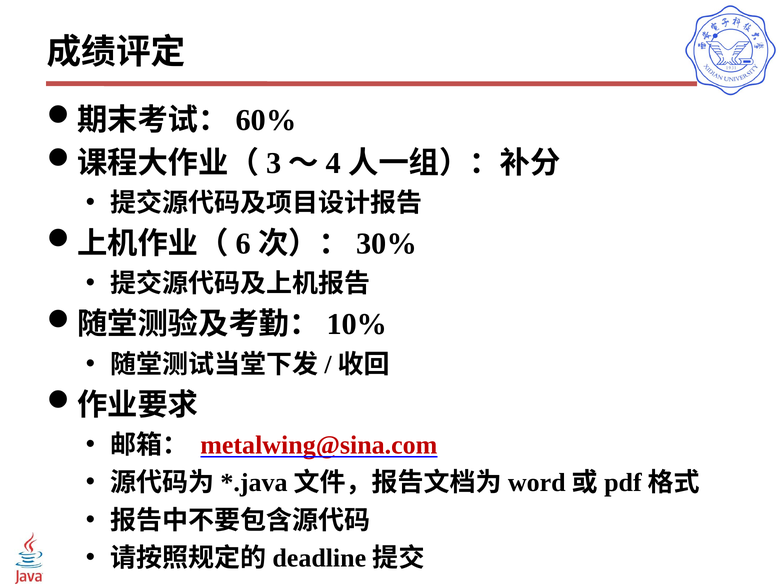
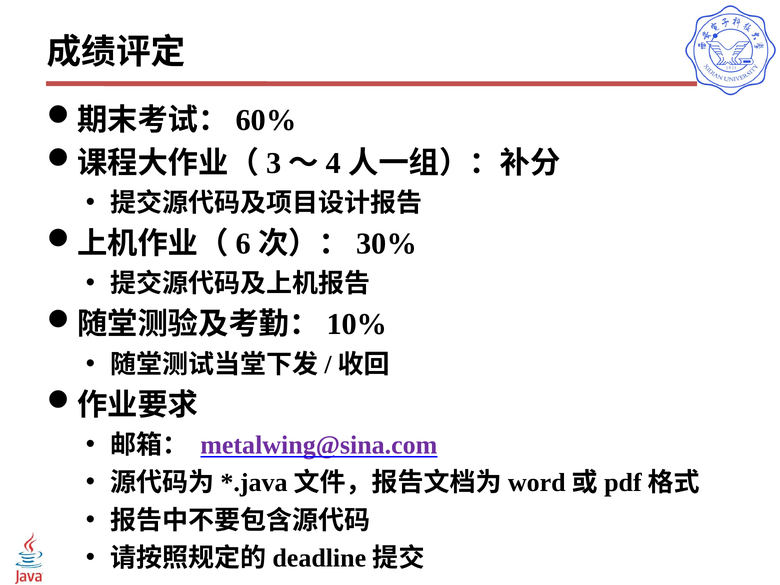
metalwing@sina.com colour: red -> purple (319, 445)
